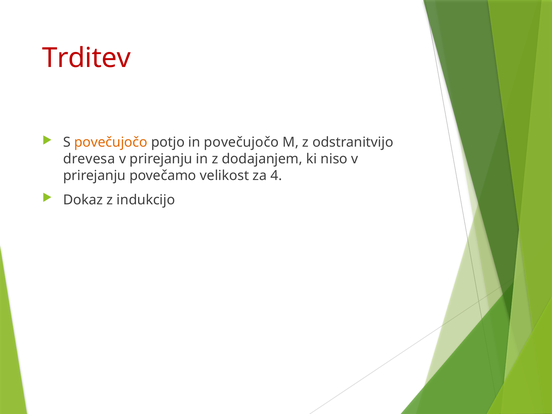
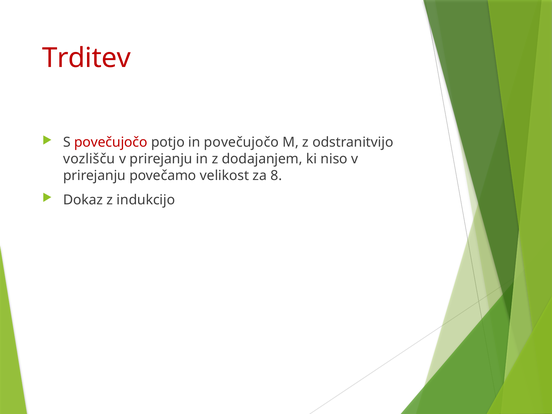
povečujočo colour: orange -> red (111, 142)
drevesa: drevesa -> vozlišču (89, 159)
4: 4 -> 8 (276, 176)
